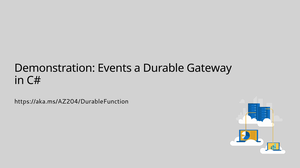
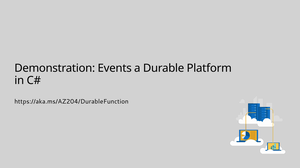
Gateway: Gateway -> Platform (209, 69)
